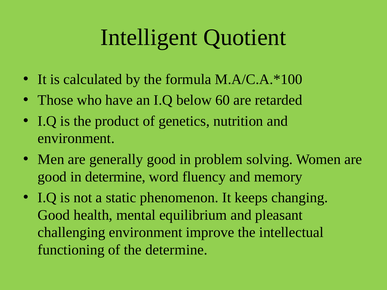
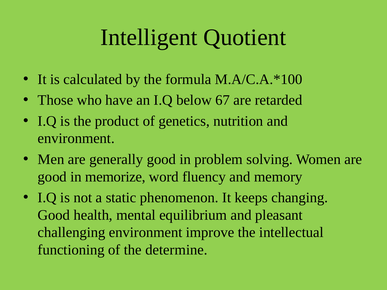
60: 60 -> 67 (223, 100)
in determine: determine -> memorize (115, 177)
